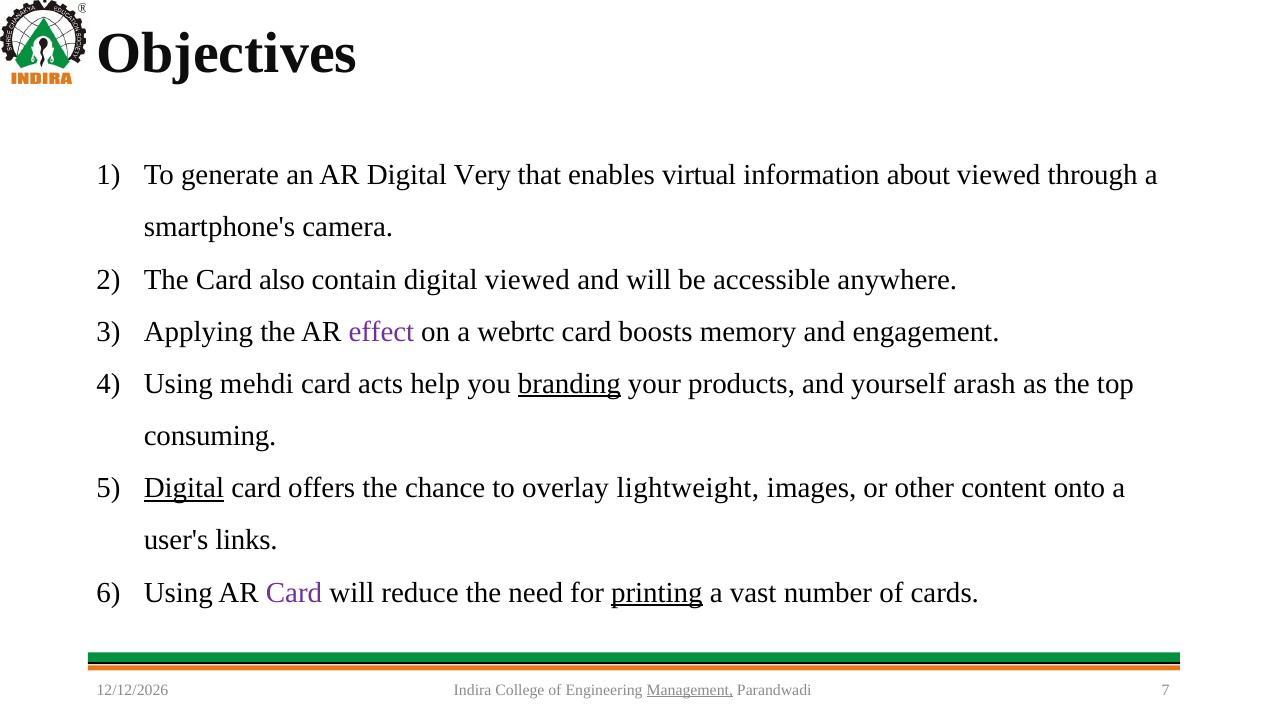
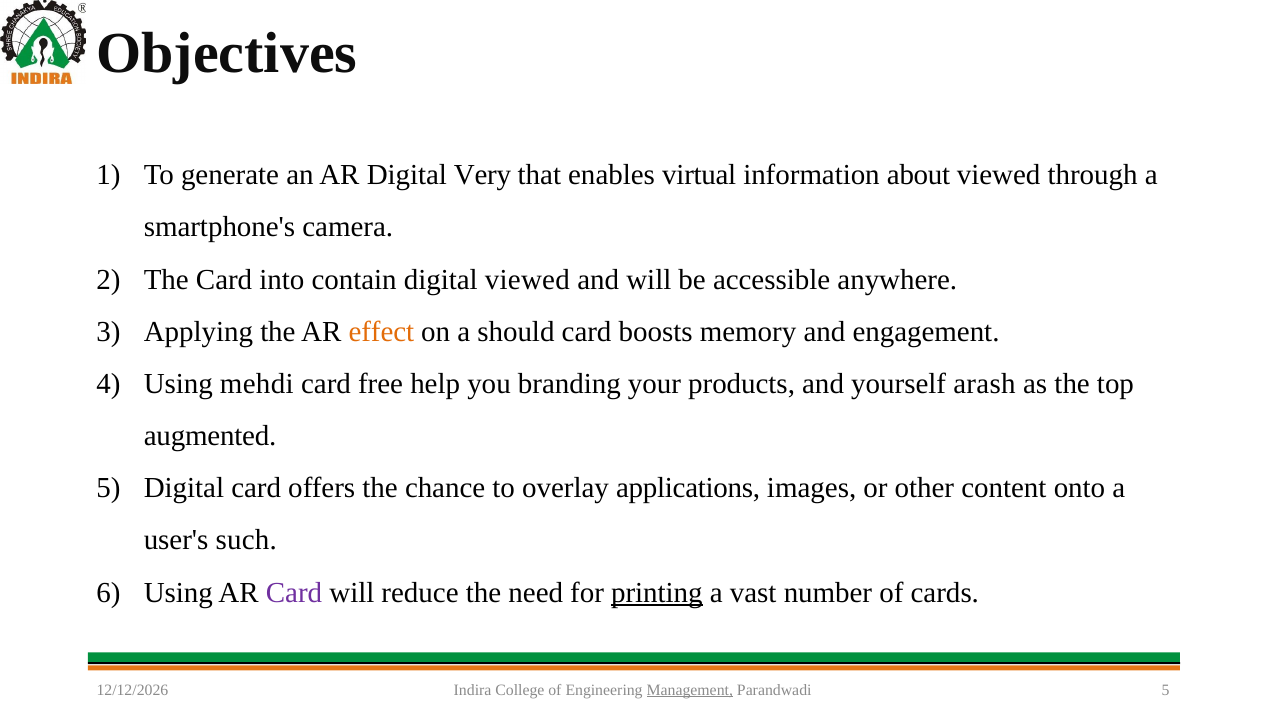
also: also -> into (282, 280)
effect colour: purple -> orange (381, 332)
webrtc: webrtc -> should (516, 332)
acts: acts -> free (381, 384)
branding underline: present -> none (569, 384)
consuming: consuming -> augmented (210, 436)
Digital underline: present -> none (184, 488)
lightweight: lightweight -> applications (688, 488)
links: links -> such (246, 540)
Parandwadi 7: 7 -> 5 (1165, 690)
